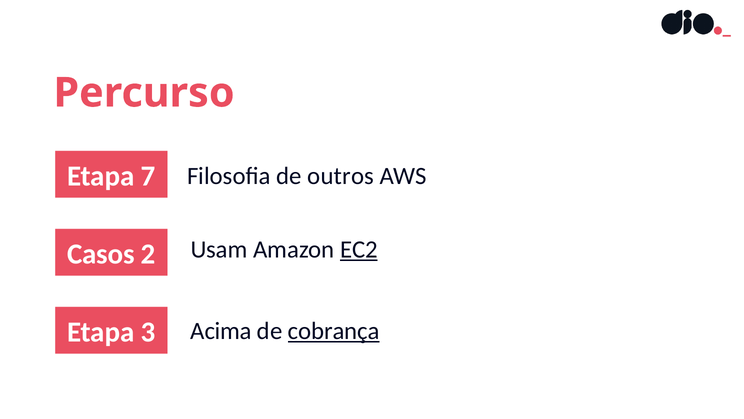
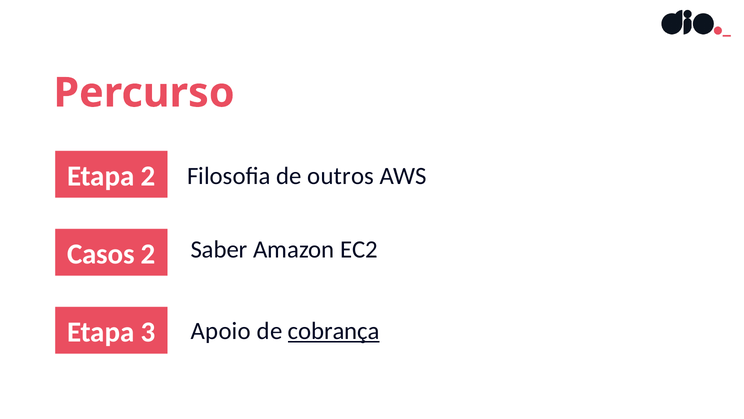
Etapa 7: 7 -> 2 (148, 176)
Usam: Usam -> Saber (219, 249)
EC2 underline: present -> none (359, 249)
Acima: Acima -> Apoio (221, 331)
